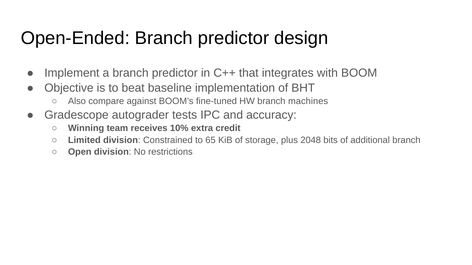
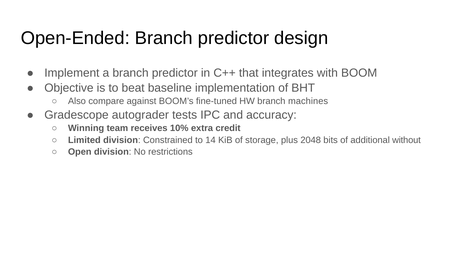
65: 65 -> 14 (211, 140)
additional branch: branch -> without (406, 140)
